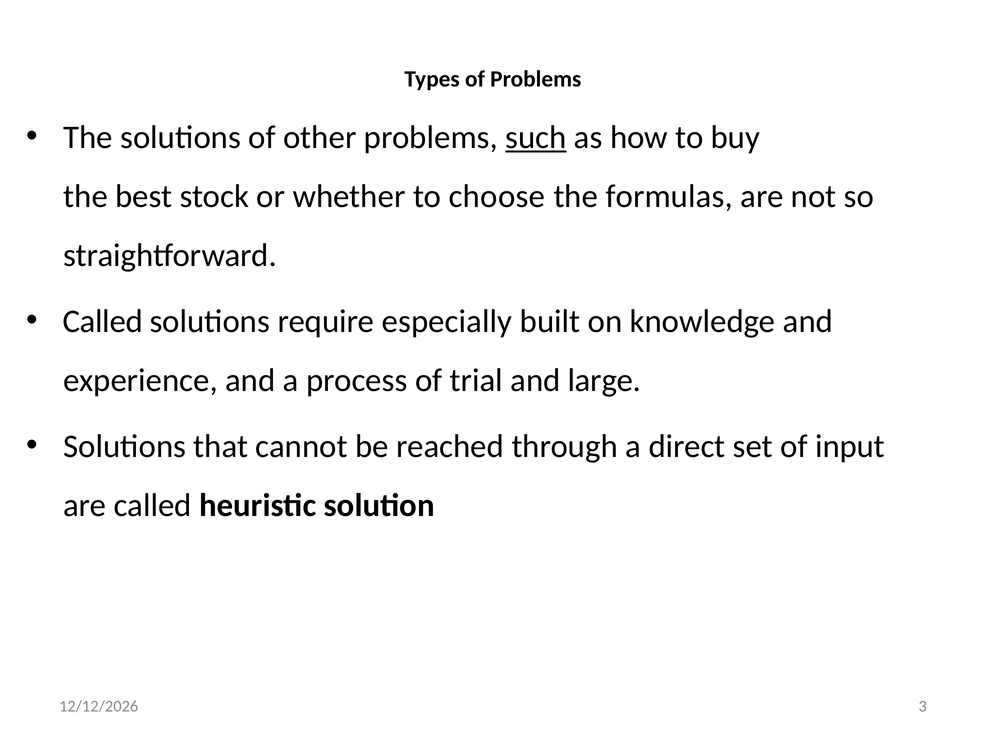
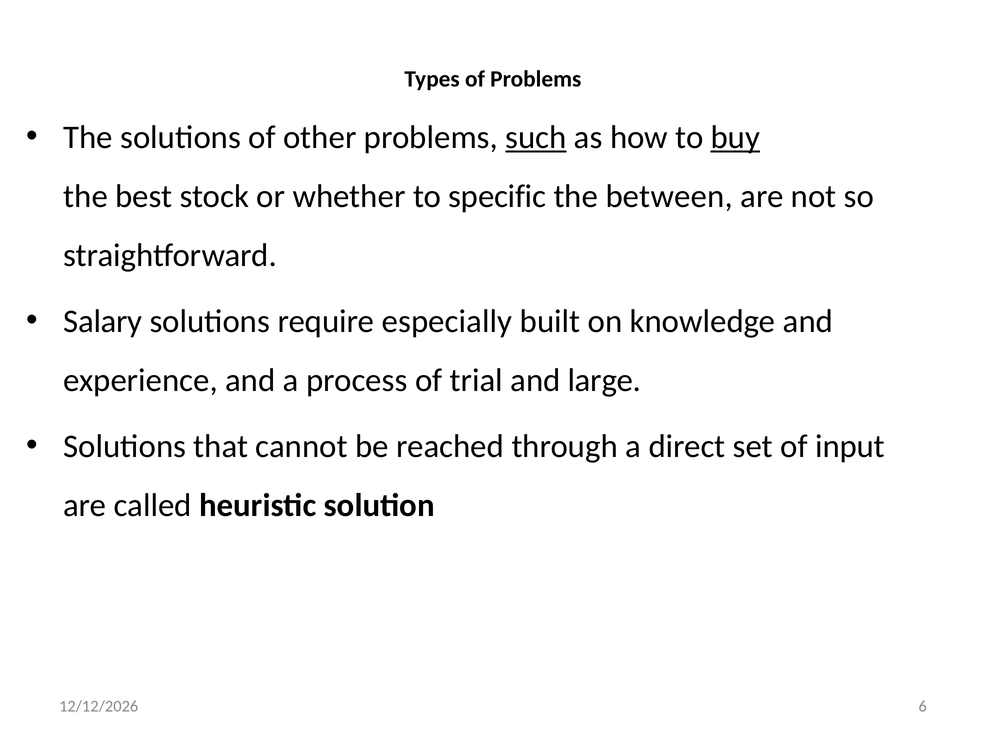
buy underline: none -> present (735, 137)
choose: choose -> specific (497, 196)
formulas: formulas -> between (669, 196)
Called: Called -> Salary (103, 321)
3: 3 -> 6 (923, 706)
